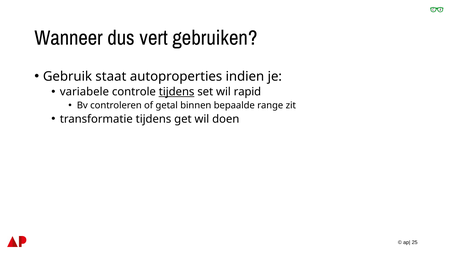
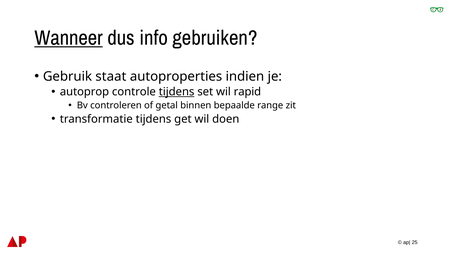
Wanneer underline: none -> present (69, 38)
vert: vert -> info (154, 38)
variabele: variabele -> autoprop (84, 92)
